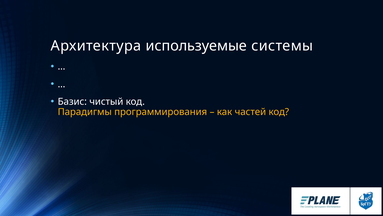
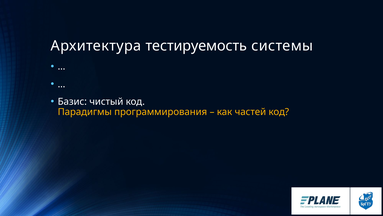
используемые: используемые -> тестируемость (196, 46)
